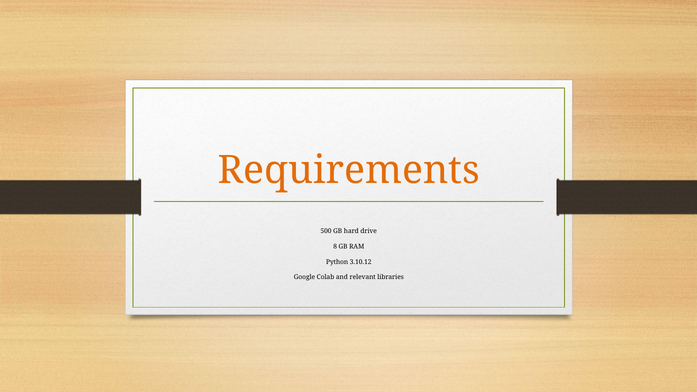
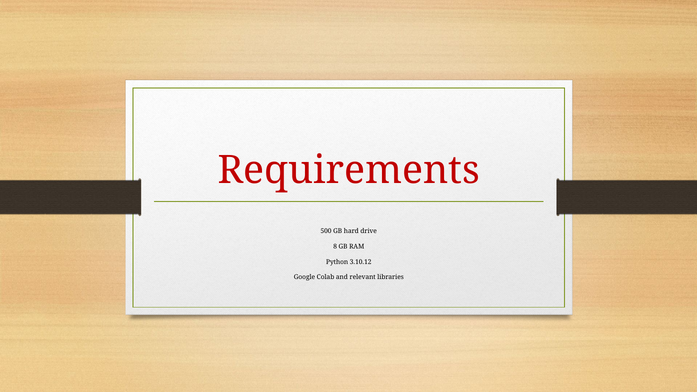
Requirements colour: orange -> red (349, 170)
